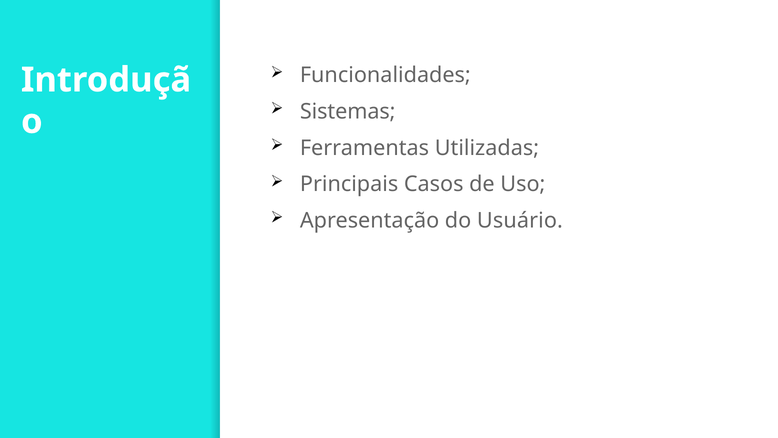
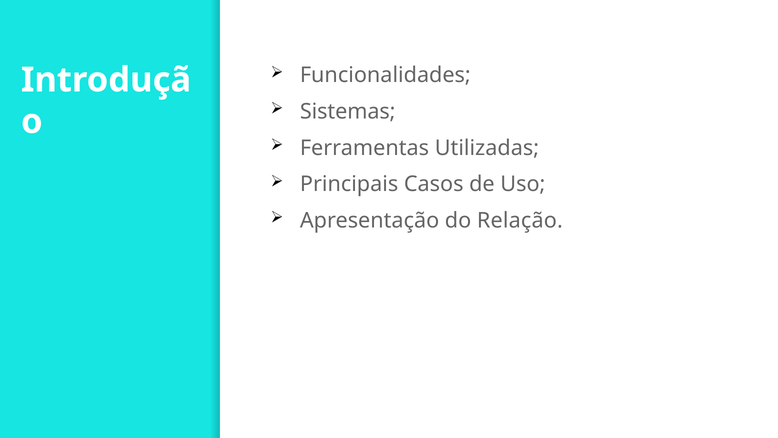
Usuário: Usuário -> Relação (520, 220)
